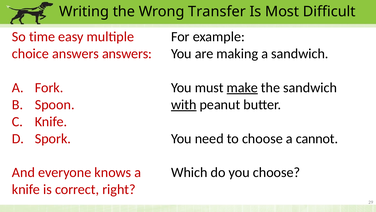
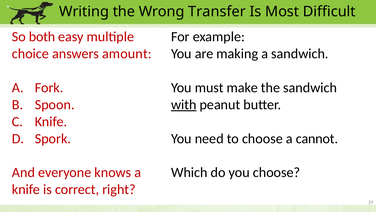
time: time -> both (42, 37)
answers answers: answers -> amount (127, 54)
make underline: present -> none (242, 88)
